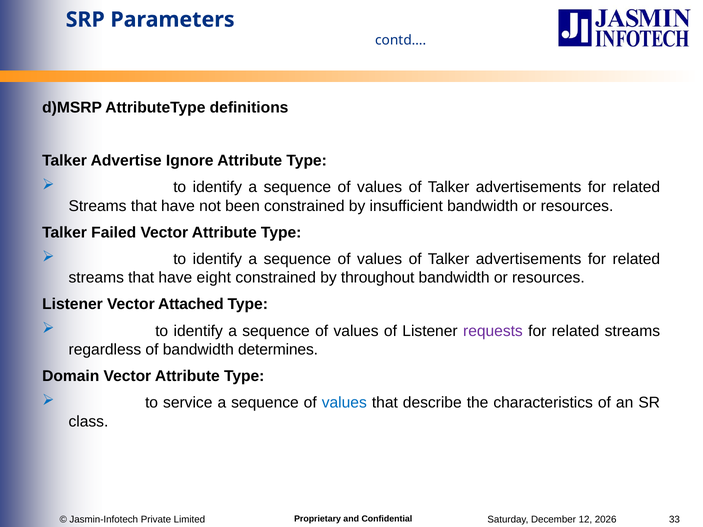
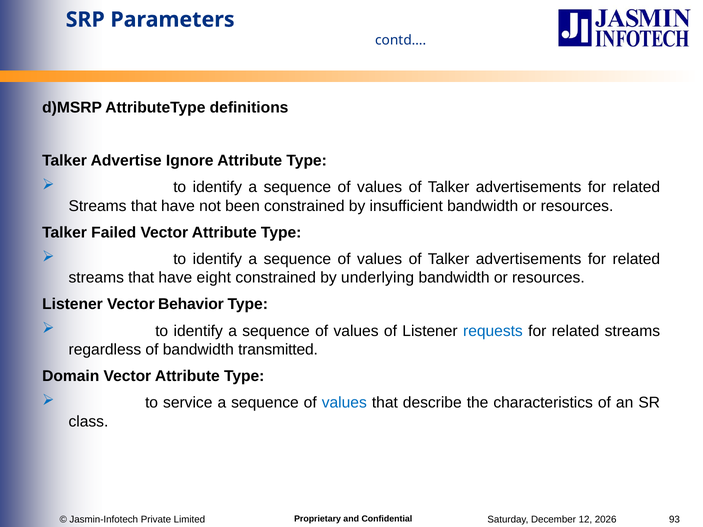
throughout: throughout -> underlying (378, 278)
Attached: Attached -> Behavior (191, 304)
requests colour: purple -> blue (493, 331)
determines: determines -> transmitted (278, 350)
33: 33 -> 93 (674, 520)
